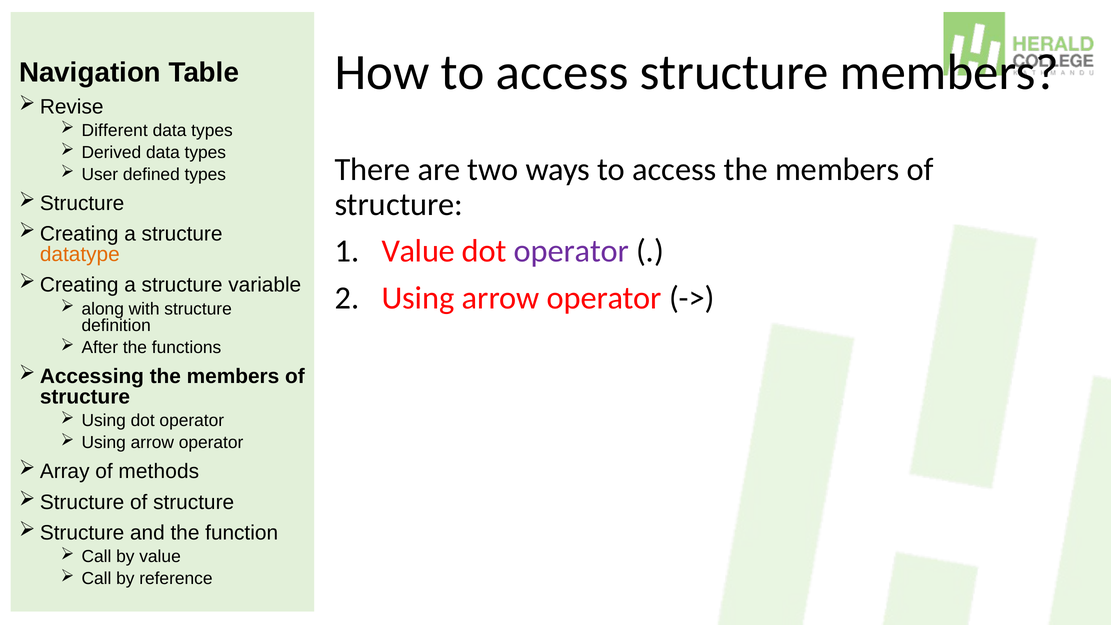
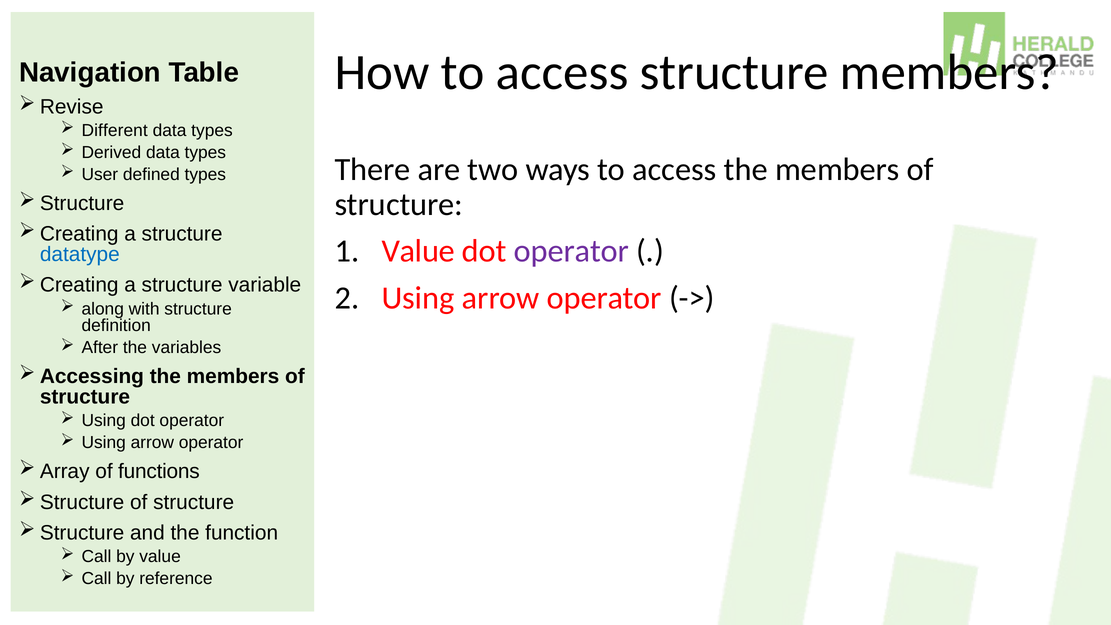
datatype colour: orange -> blue (80, 254)
functions: functions -> variables (187, 348)
methods: methods -> functions (159, 472)
